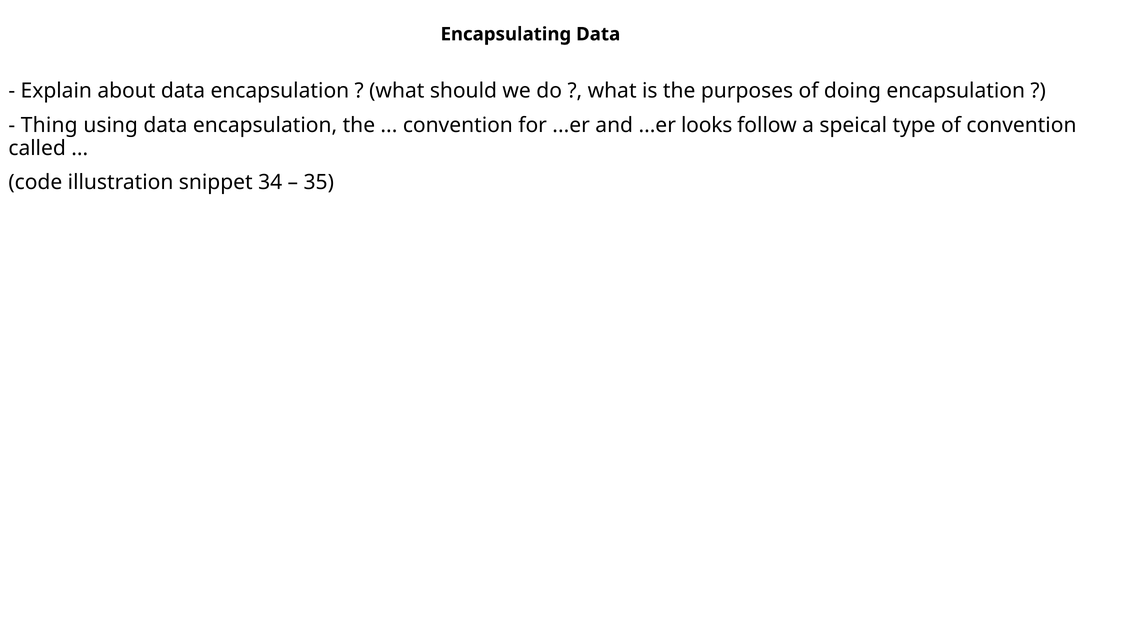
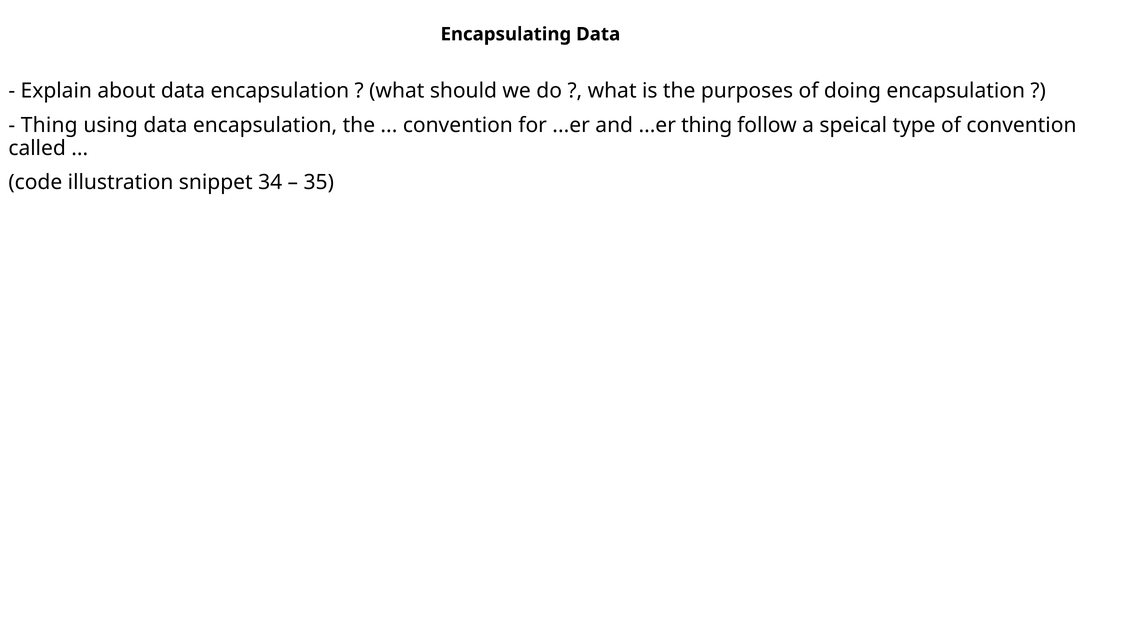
...er looks: looks -> thing (707, 125)
